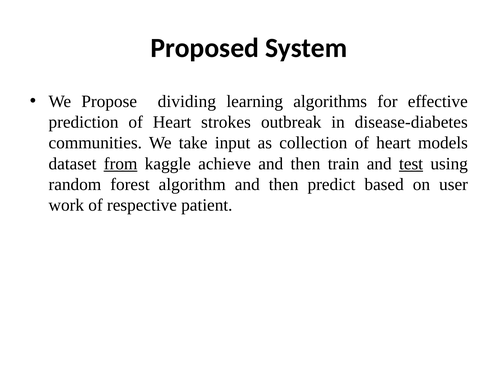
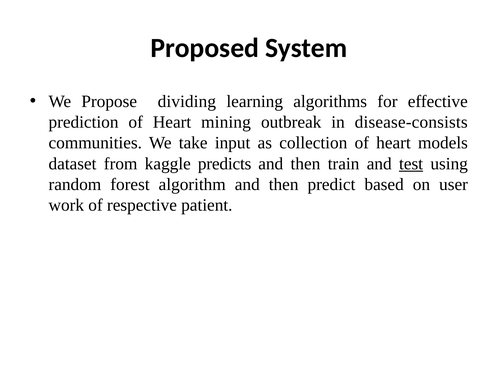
strokes: strokes -> mining (226, 122)
disease-diabetes: disease-diabetes -> disease-consists (411, 122)
from underline: present -> none (121, 163)
achieve: achieve -> predicts (225, 163)
